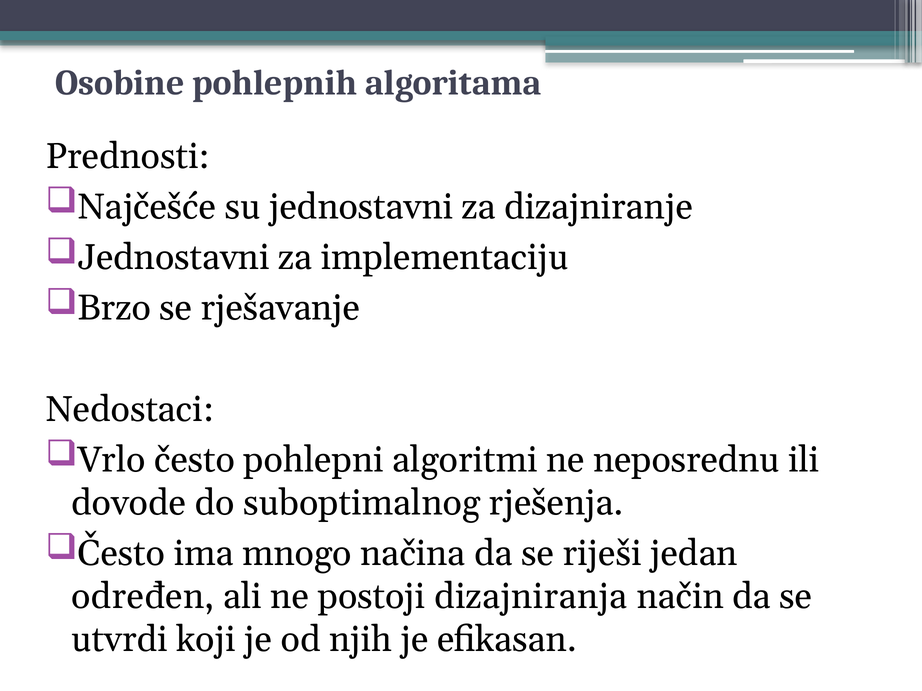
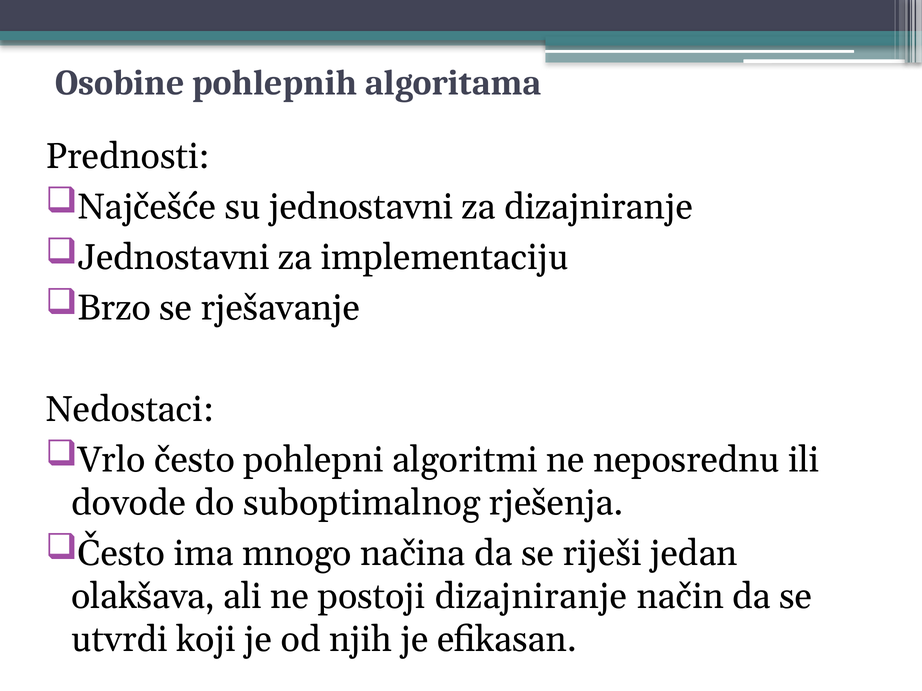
određen: određen -> olakšava (143, 597)
postoji dizajniranja: dizajniranja -> dizajniranje (531, 597)
